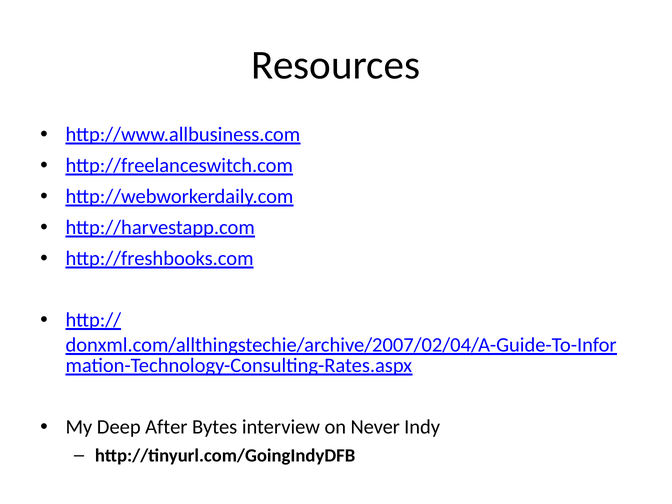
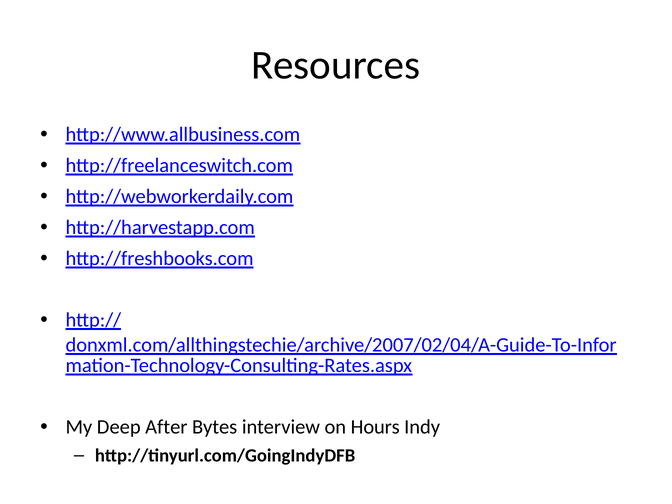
Never: Never -> Hours (375, 427)
